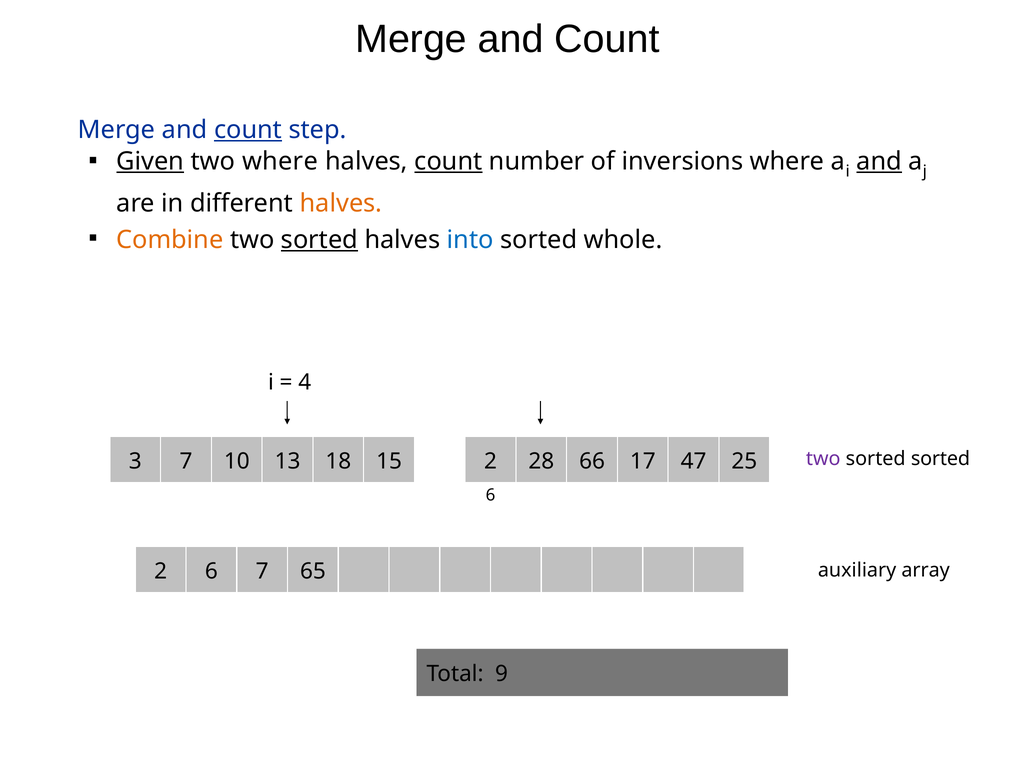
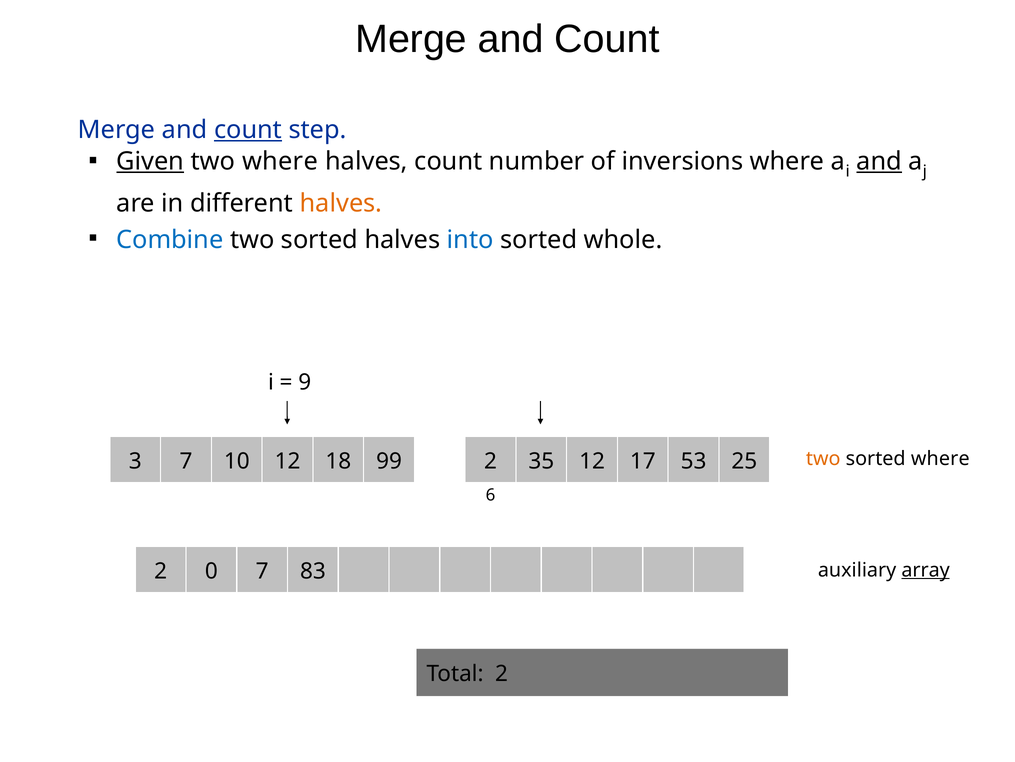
count underline: present -> none (448, 161)
Combine colour: orange -> blue (170, 240)
sorted underline: present -> none (319, 240)
4: 4 -> 9 (305, 382)
two colour: purple -> orange (823, 458)
sorted sorted: sorted -> where (940, 458)
10 13: 13 -> 12 (288, 461)
15: 15 -> 99 (389, 461)
28: 28 -> 35 (541, 461)
7 66: 66 -> 12 (592, 461)
47: 47 -> 53 (694, 461)
2 6: 6 -> 0 (211, 571)
65: 65 -> 83 (313, 571)
array underline: none -> present (926, 570)
Total 9: 9 -> 2 (502, 673)
